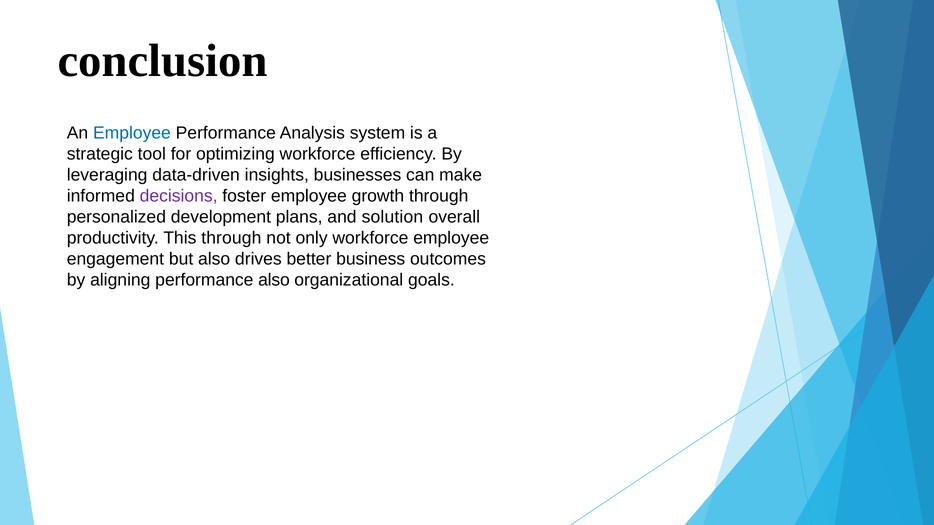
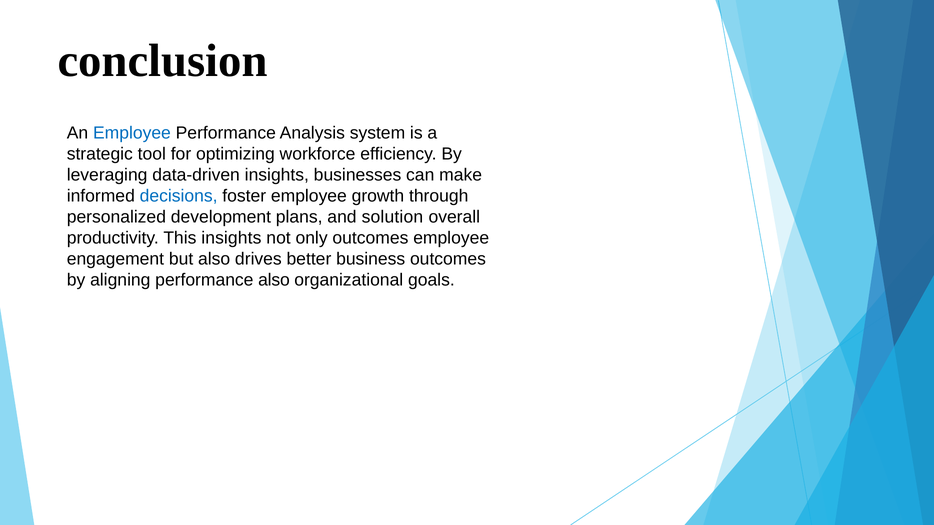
decisions colour: purple -> blue (179, 196)
This through: through -> insights (231, 238)
only workforce: workforce -> outcomes (370, 238)
